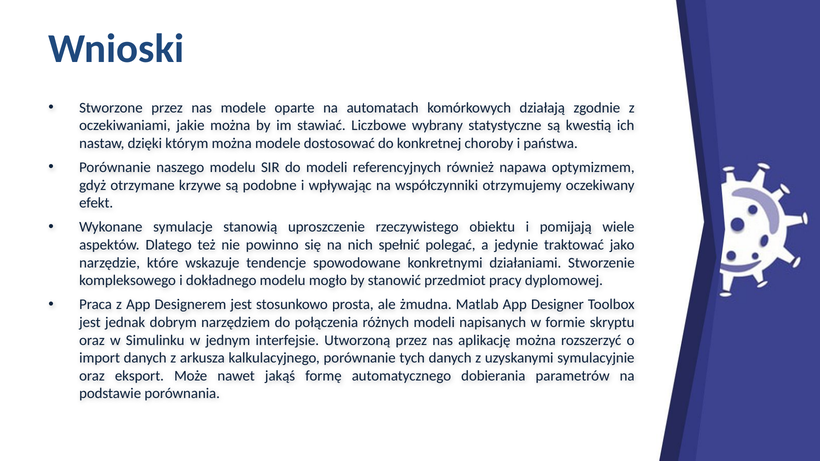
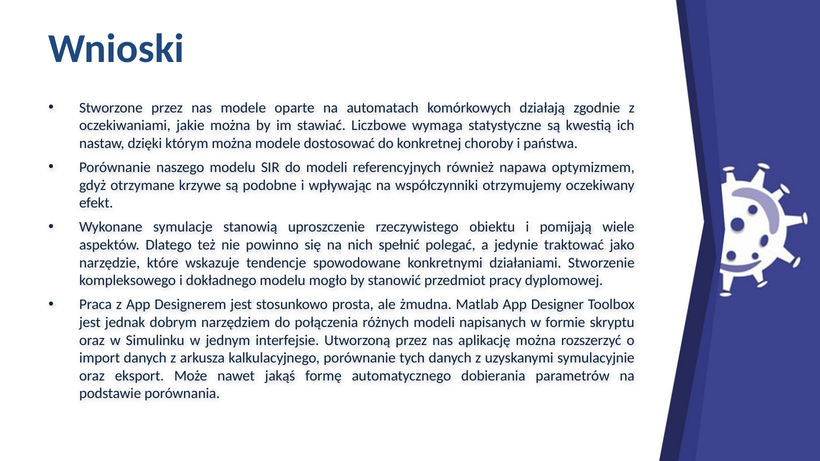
wybrany: wybrany -> wymaga (437, 126)
